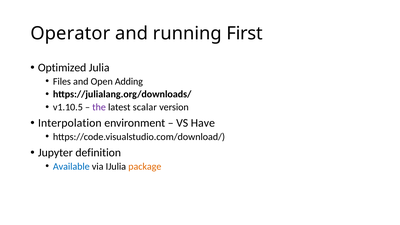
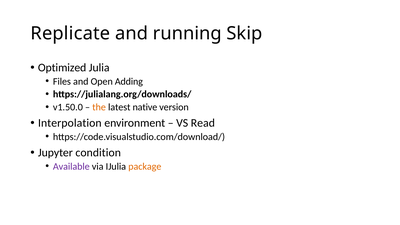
Operator: Operator -> Replicate (70, 34)
First: First -> Skip (244, 34)
v1.10.5: v1.10.5 -> v1.50.0 (68, 107)
the colour: purple -> orange (99, 107)
scalar: scalar -> native (145, 107)
Have: Have -> Read (203, 123)
definition: definition -> condition (98, 153)
Available colour: blue -> purple (71, 166)
